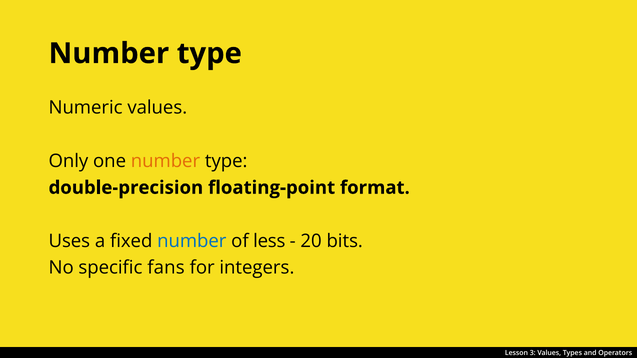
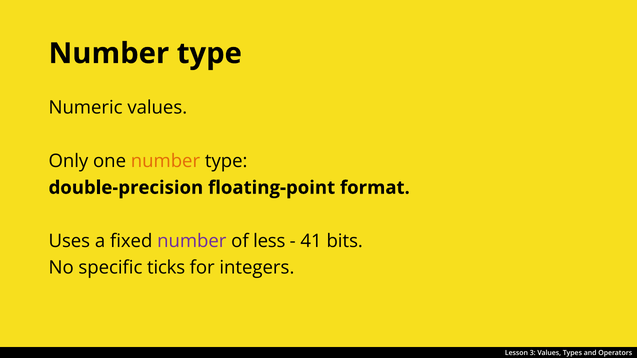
number colour: blue -> purple (192, 241)
20: 20 -> 41 (311, 241)
fans: fans -> ticks (166, 268)
